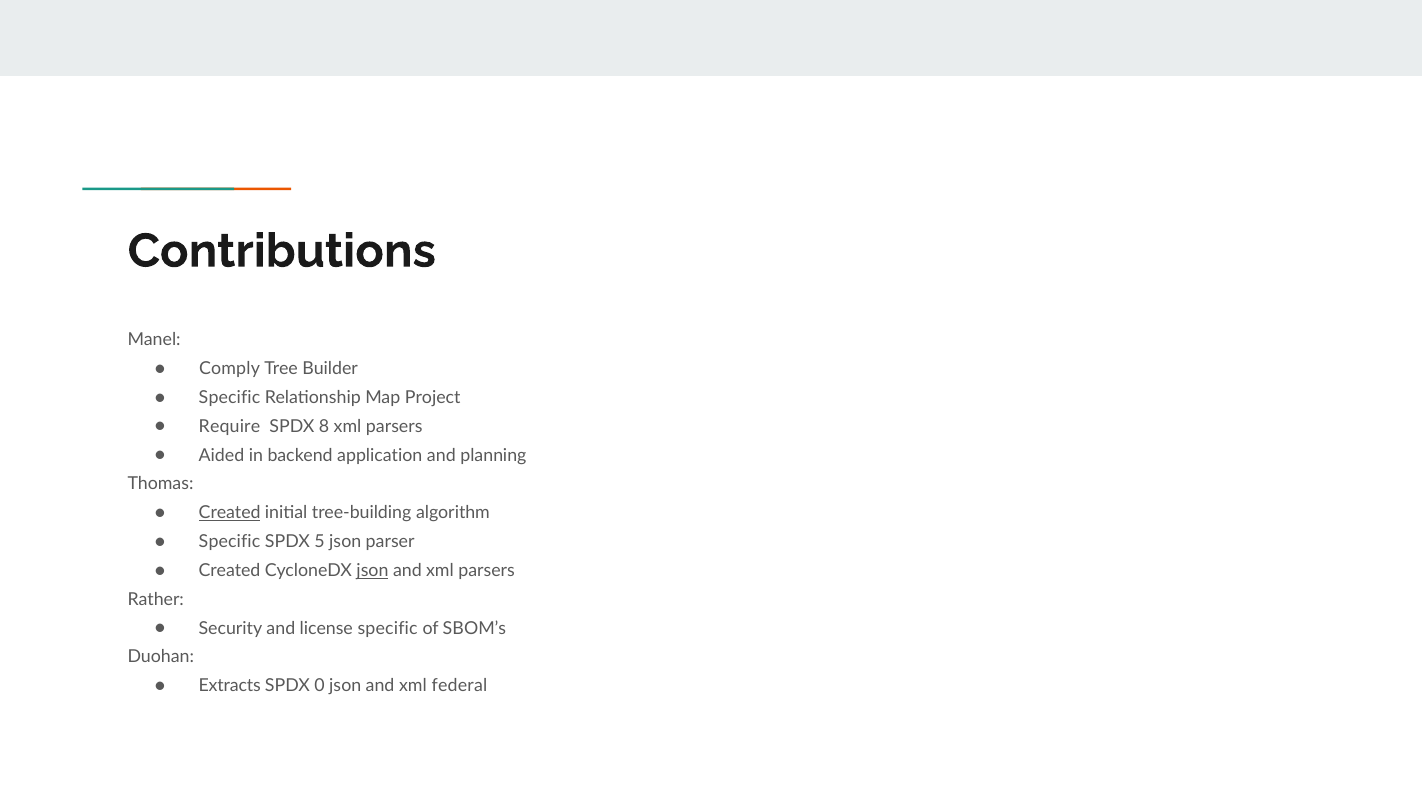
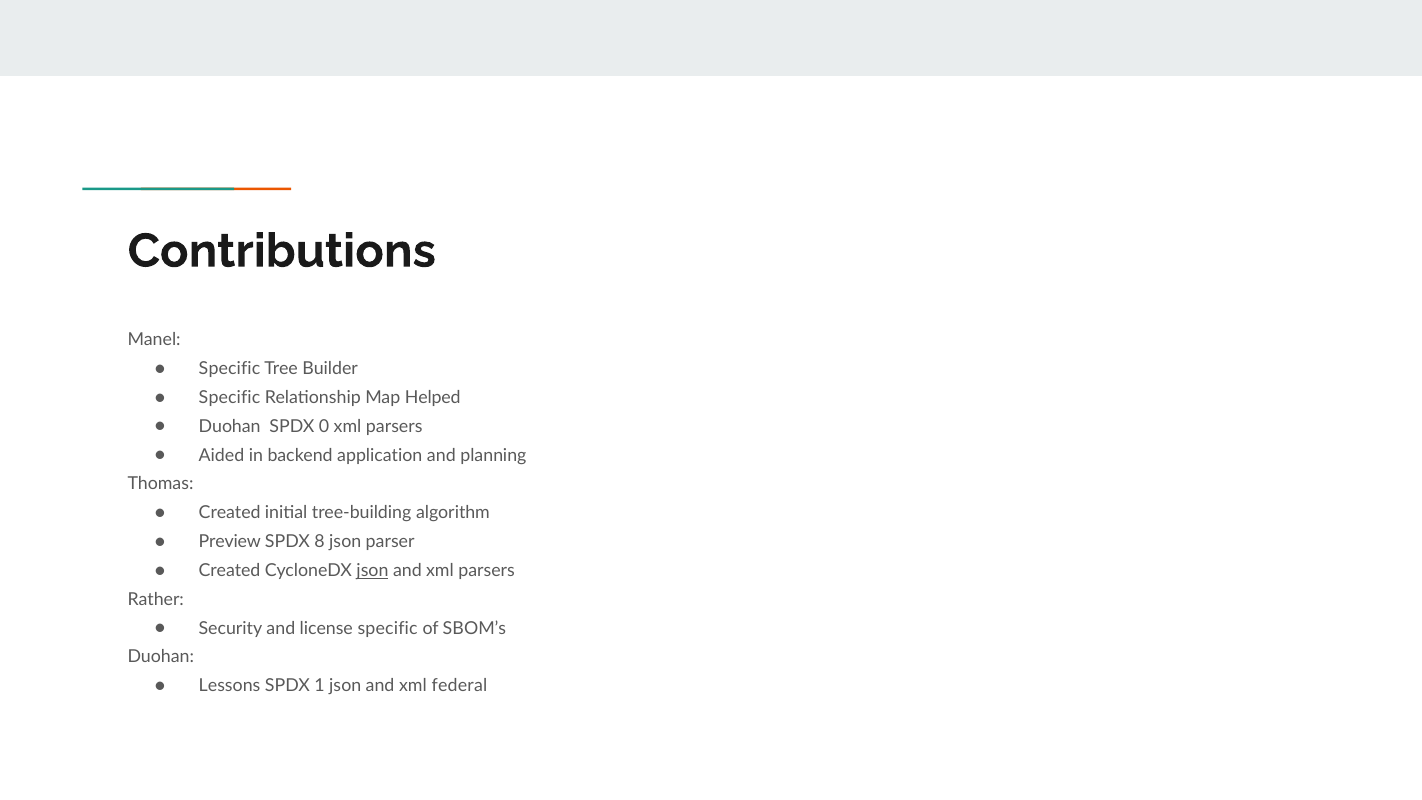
Comply: Comply -> Specific (230, 369)
Project: Project -> Helped (433, 397)
Require: Require -> Duohan (230, 426)
8: 8 -> 0 (324, 426)
Created underline: present -> none (230, 513)
Specific: Specific -> Preview (230, 542)
5: 5 -> 8 (320, 542)
Extracts: Extracts -> Lessons (230, 686)
0: 0 -> 1 (320, 686)
